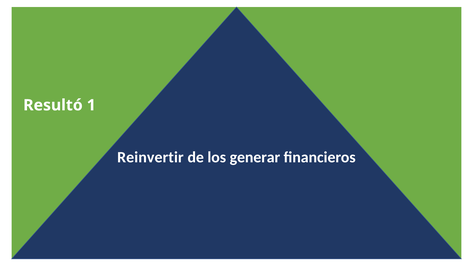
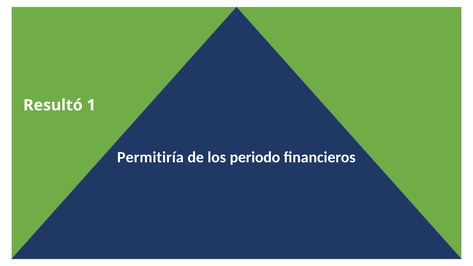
Reinvertir: Reinvertir -> Permitiría (150, 157)
generar: generar -> periodo (255, 157)
